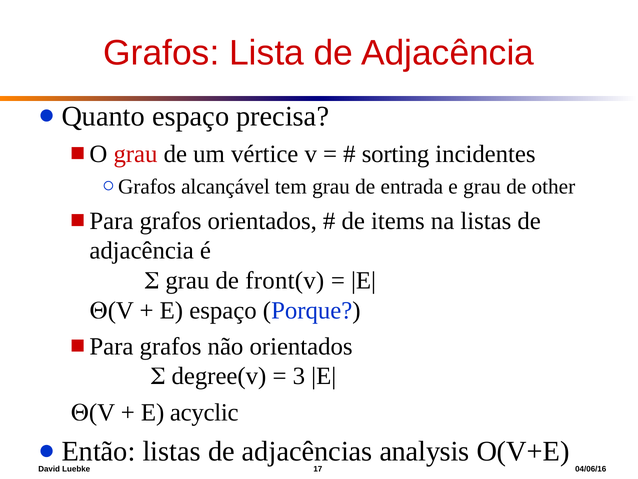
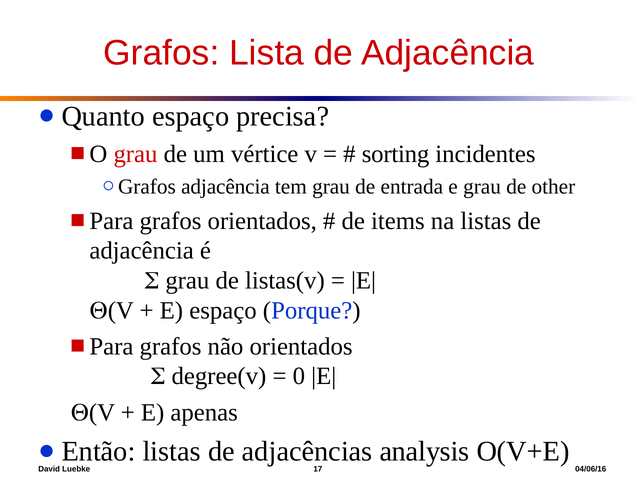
alcançável: alcançável -> adjacência (225, 187)
front(v: front(v -> listas(v (285, 280)
3: 3 -> 0 (299, 376)
acyclic: acyclic -> apenas (204, 412)
